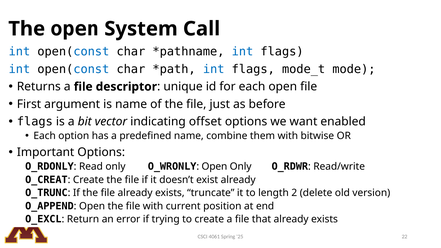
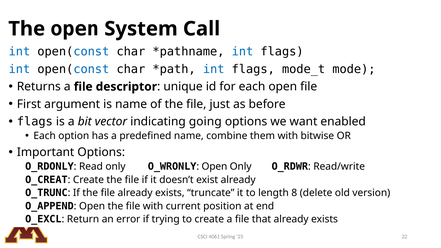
offset: offset -> going (205, 122)
2: 2 -> 8 (294, 193)
